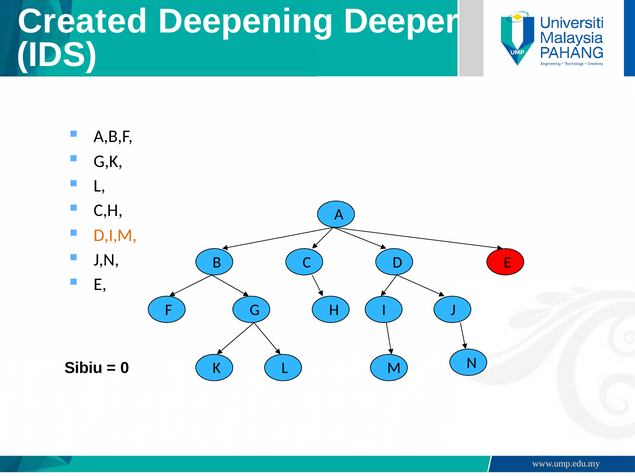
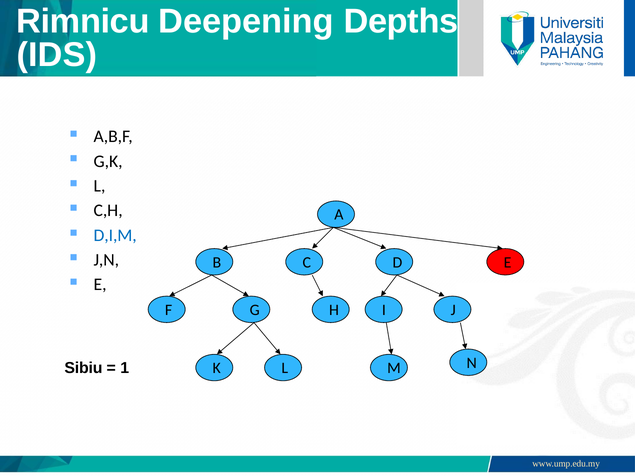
Created: Created -> Rimnicu (83, 22)
Deeper: Deeper -> Depths (401, 22)
D,I,M colour: orange -> blue (115, 235)
0: 0 -> 1 (125, 368)
